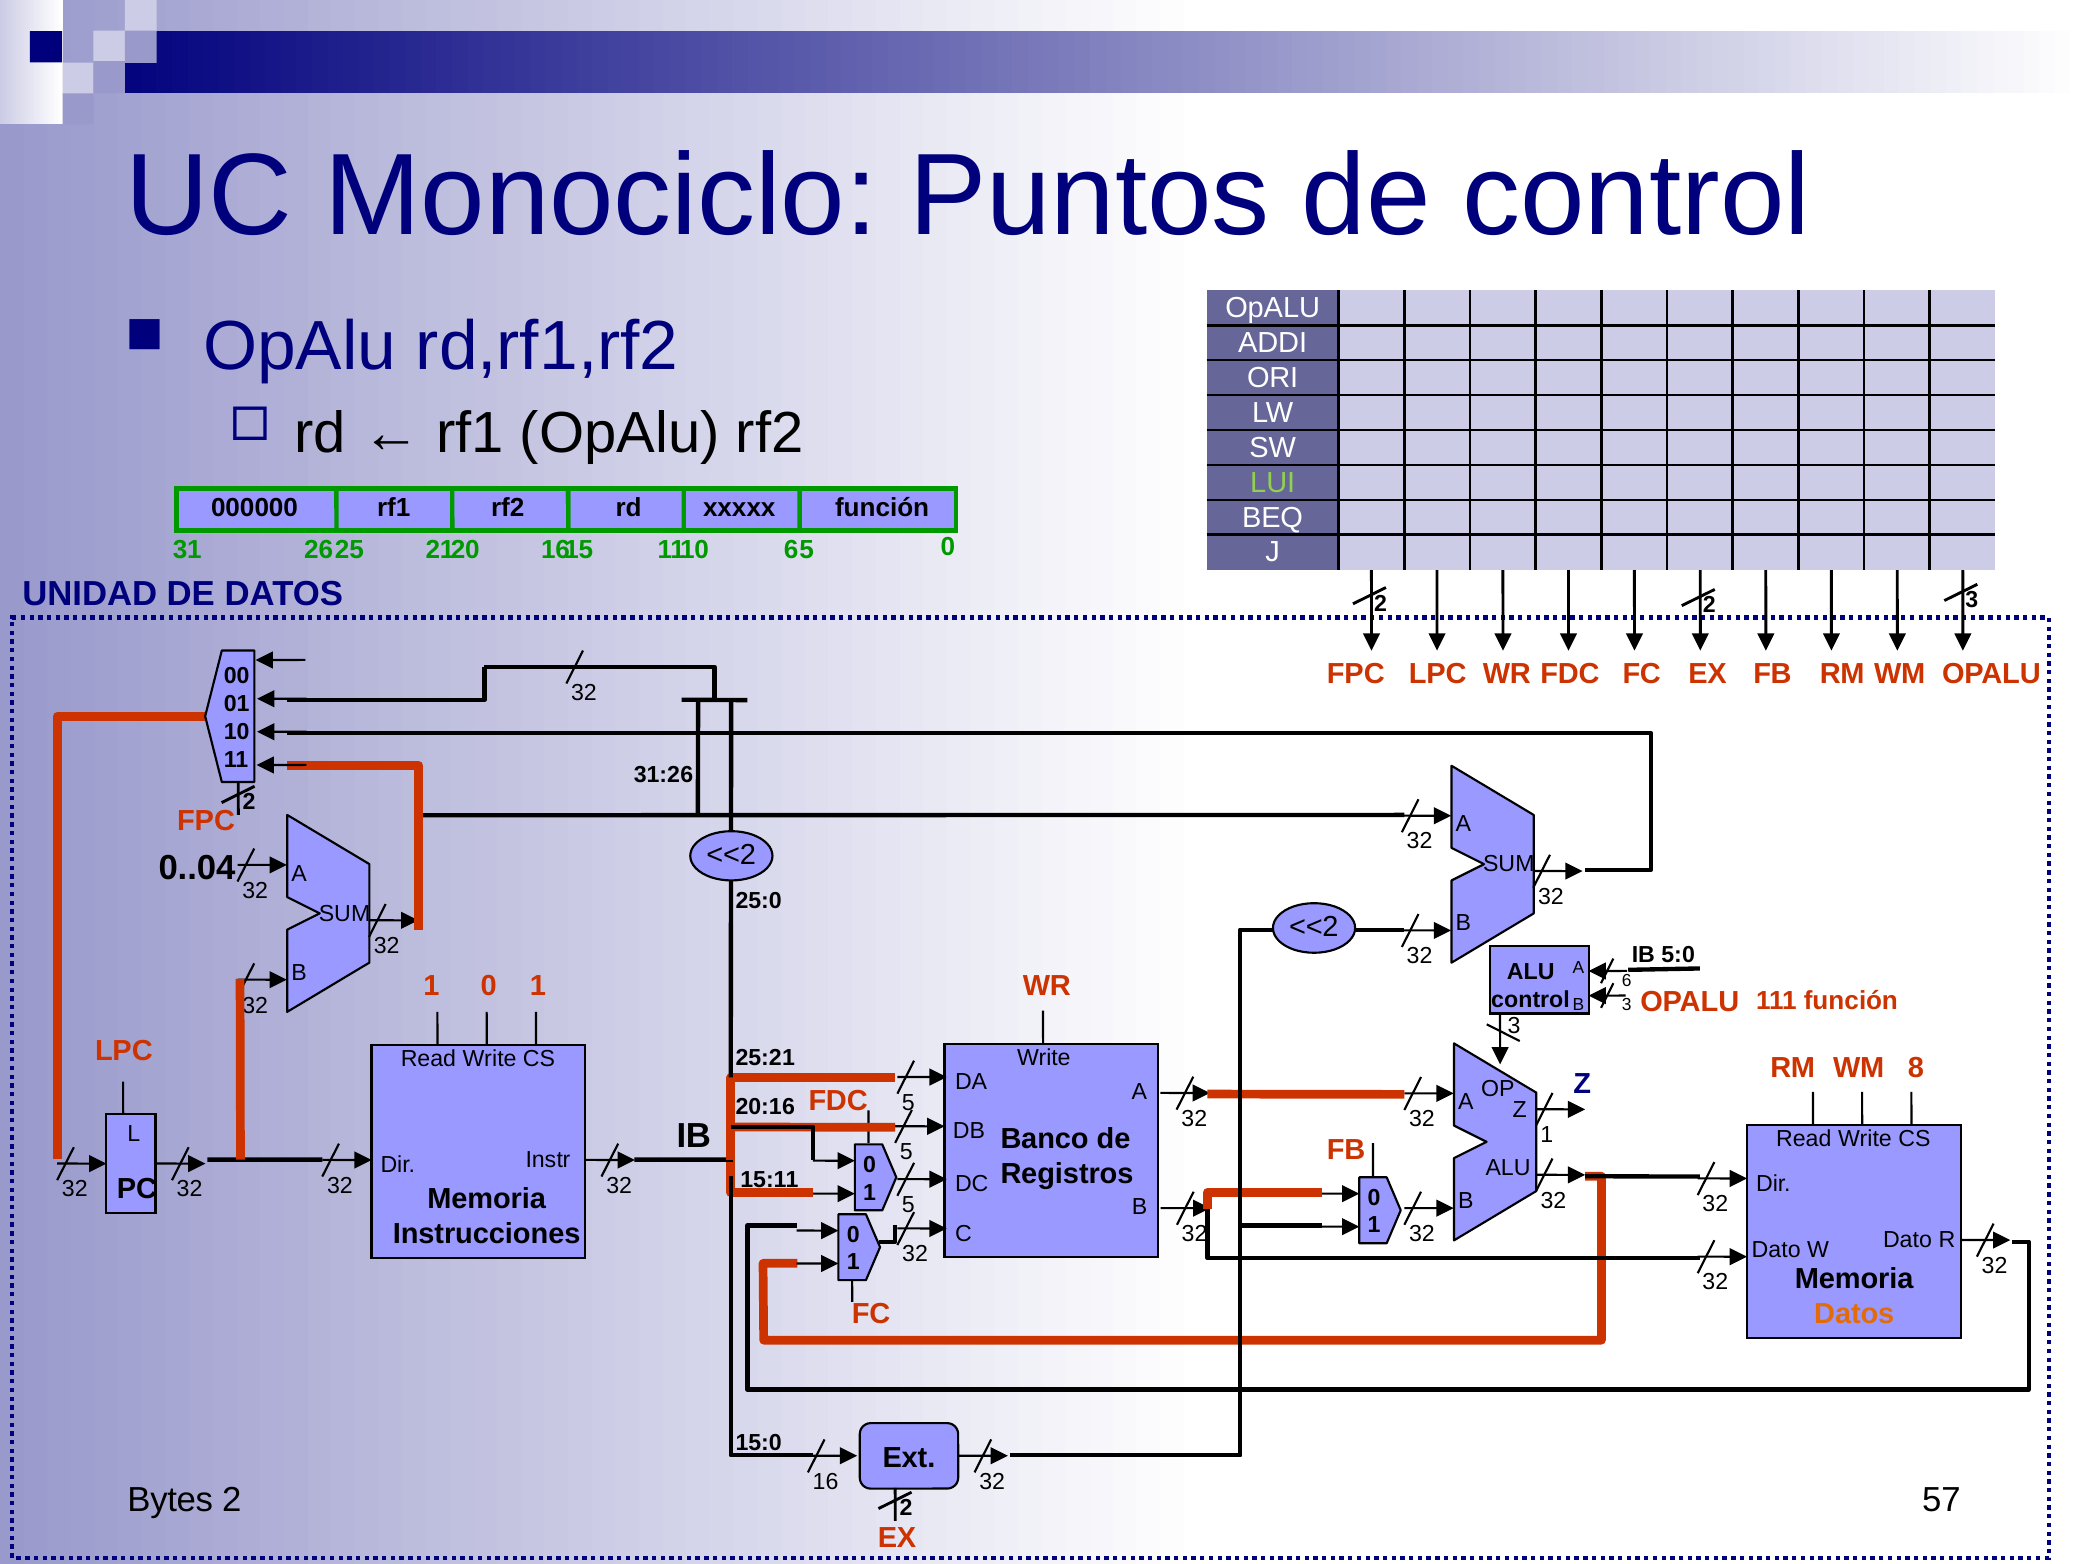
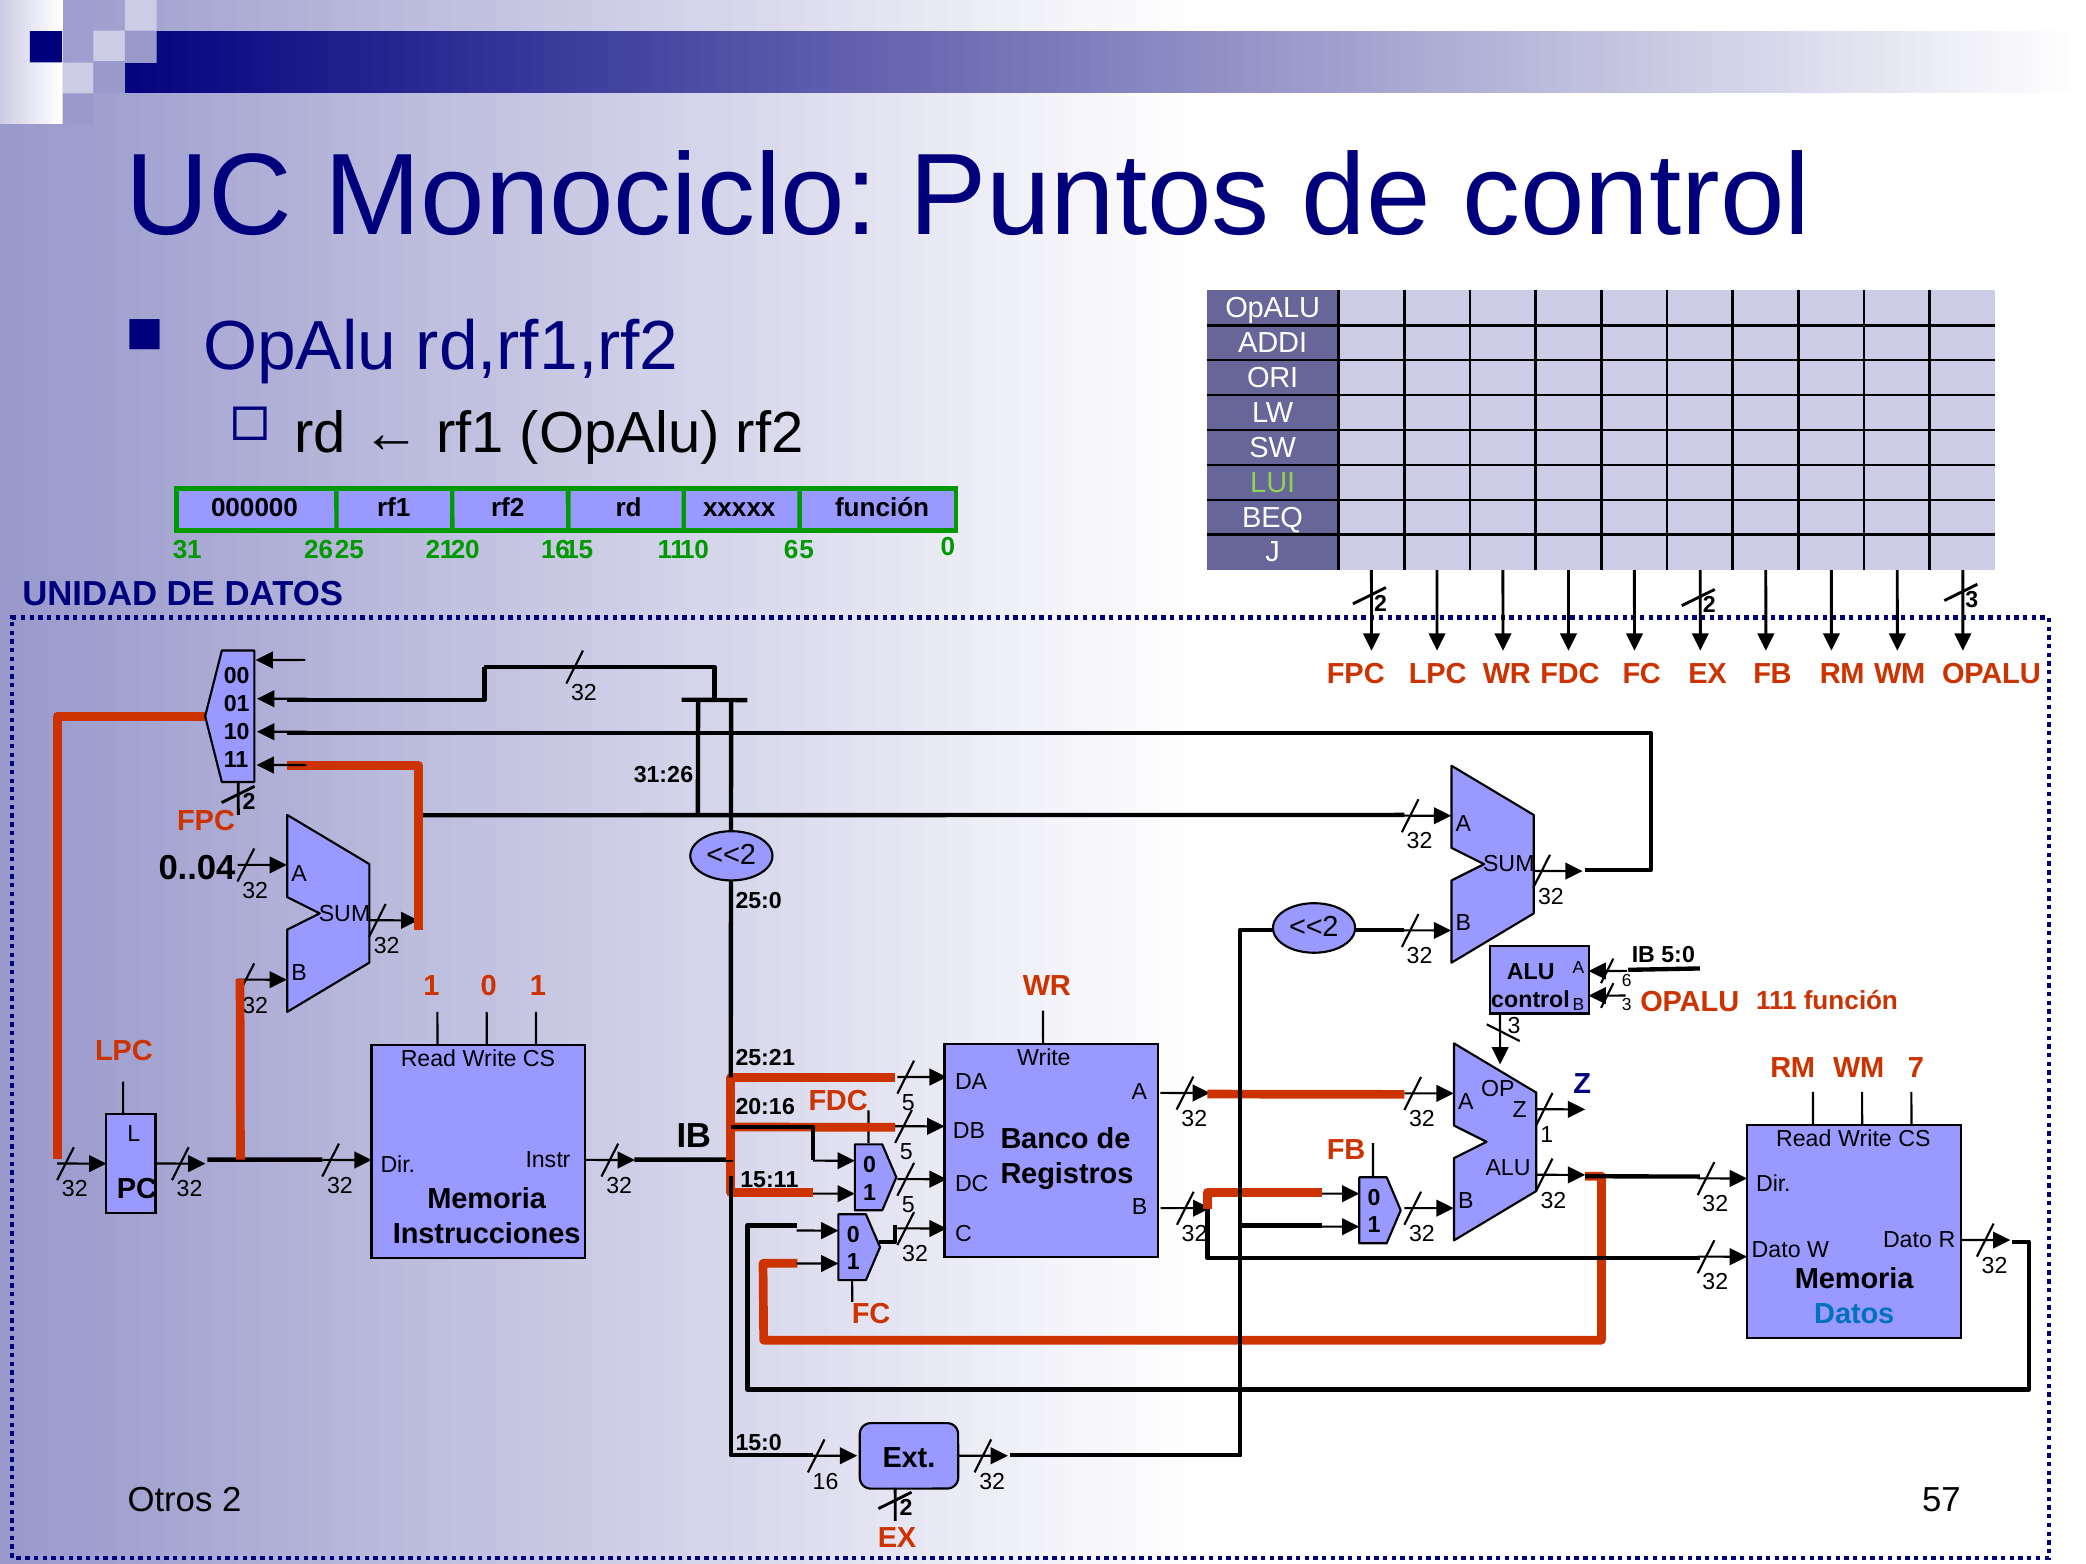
8: 8 -> 7 (1916, 1068)
Datos colour: orange -> blue (1854, 1315)
Bytes: Bytes -> Otros (170, 1501)
